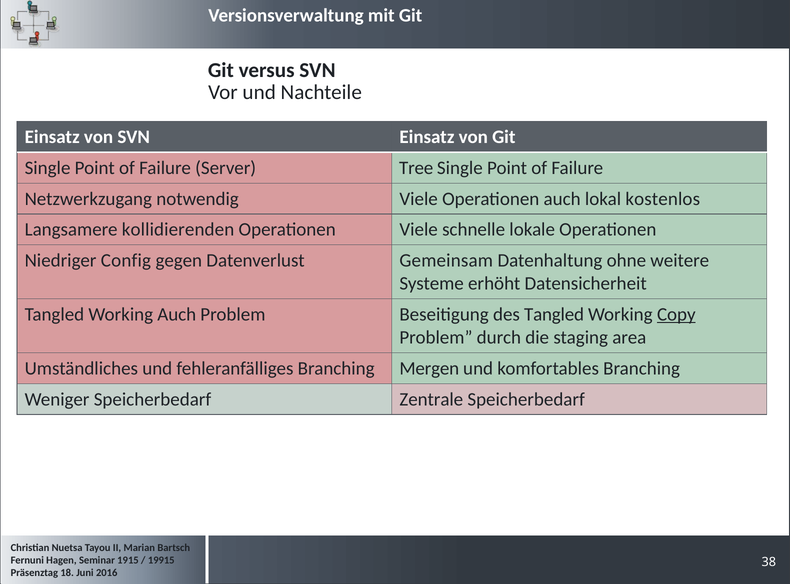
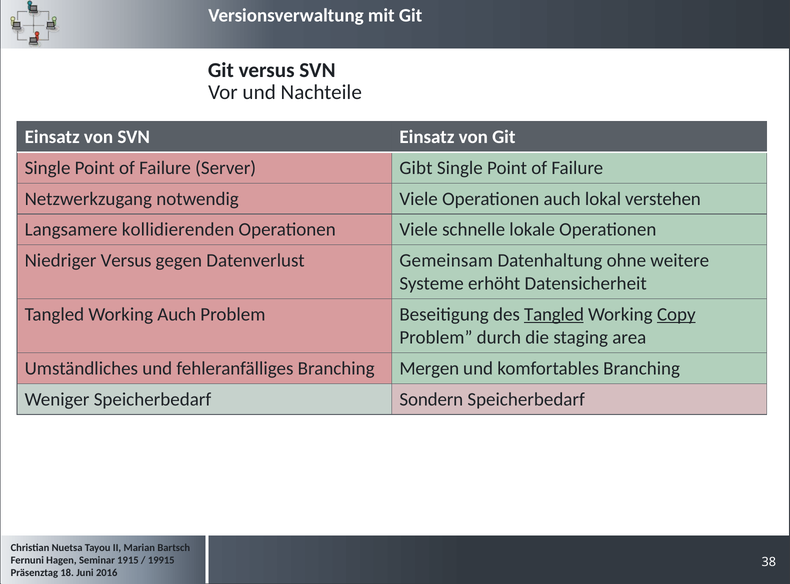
Tree: Tree -> Gibt (416, 168)
kostenlos: kostenlos -> verstehen (663, 199)
Niedriger Config: Config -> Versus (126, 260)
Tangled underline: none -> present (554, 314)
Zentrale: Zentrale -> Sondern (431, 399)
